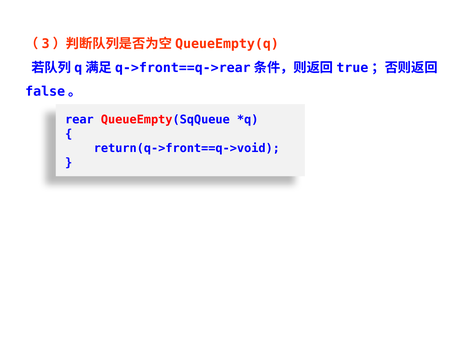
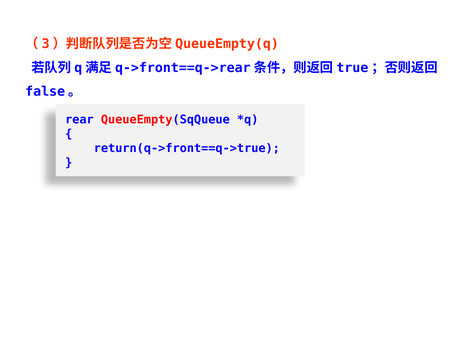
return(q->front==q->void: return(q->front==q->void -> return(q->front==q->true (187, 148)
